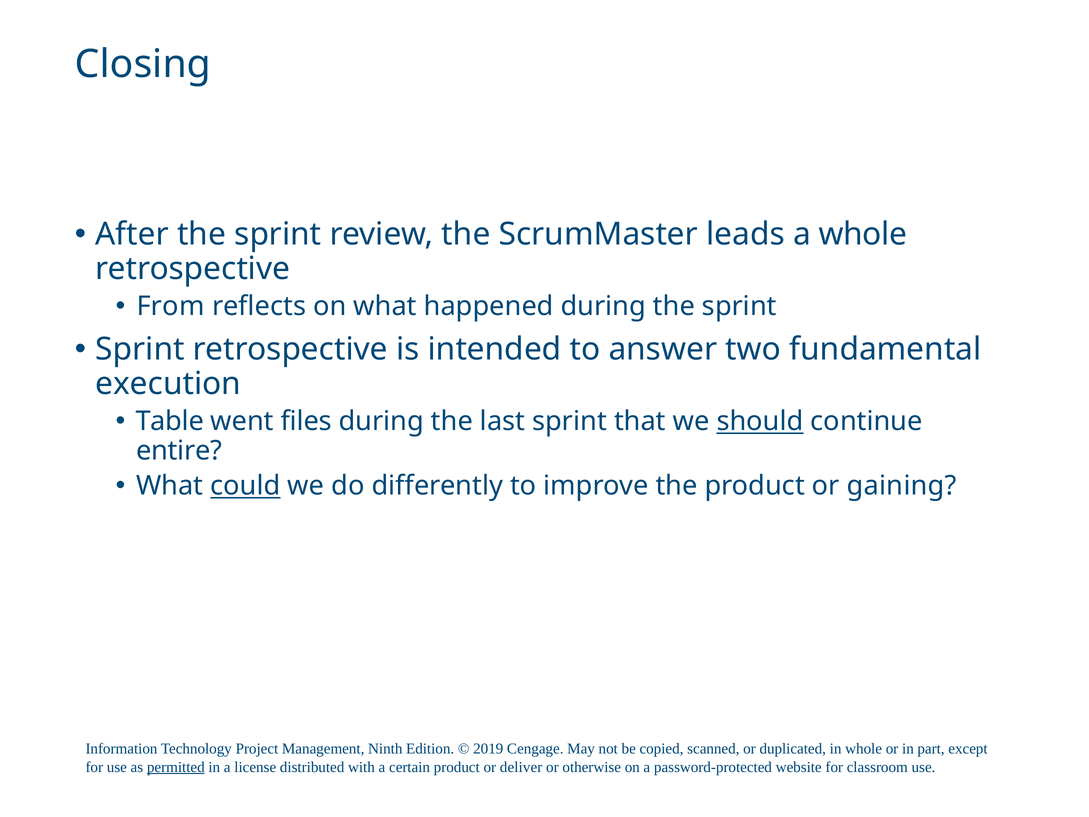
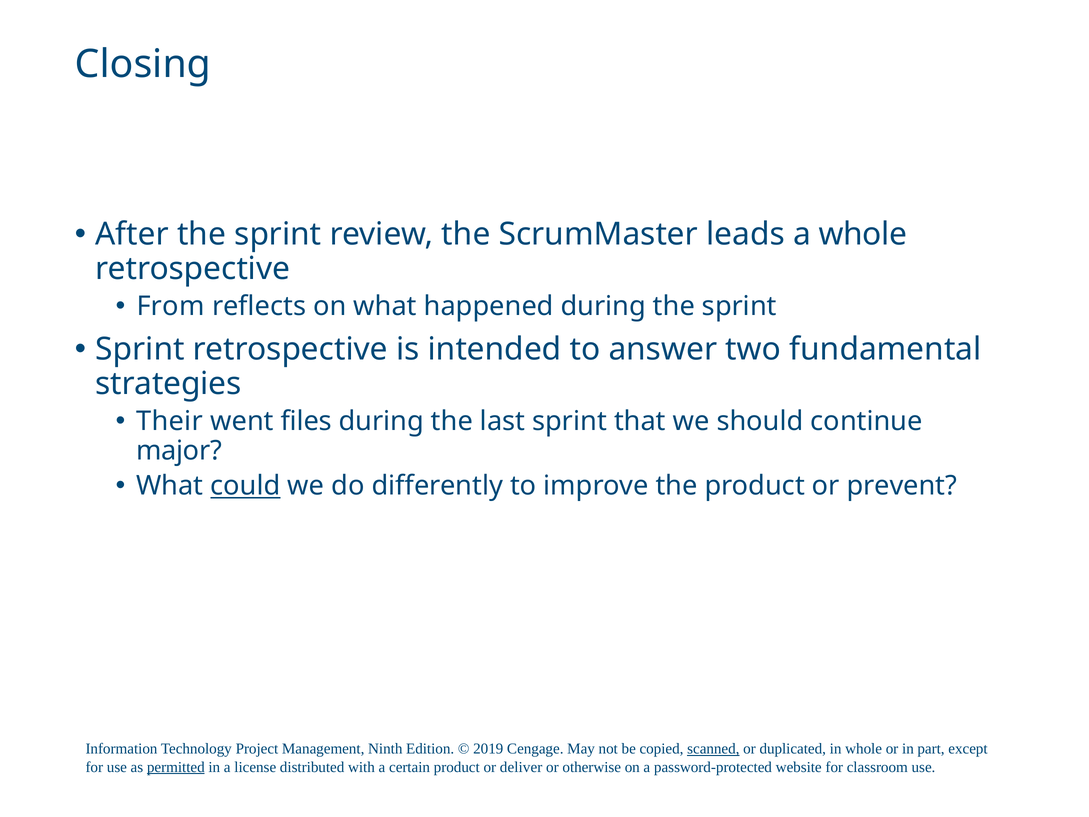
execution: execution -> strategies (168, 384)
Table: Table -> Their (170, 421)
should underline: present -> none (760, 421)
entire: entire -> major (179, 451)
gaining: gaining -> prevent (902, 486)
scanned underline: none -> present (713, 749)
